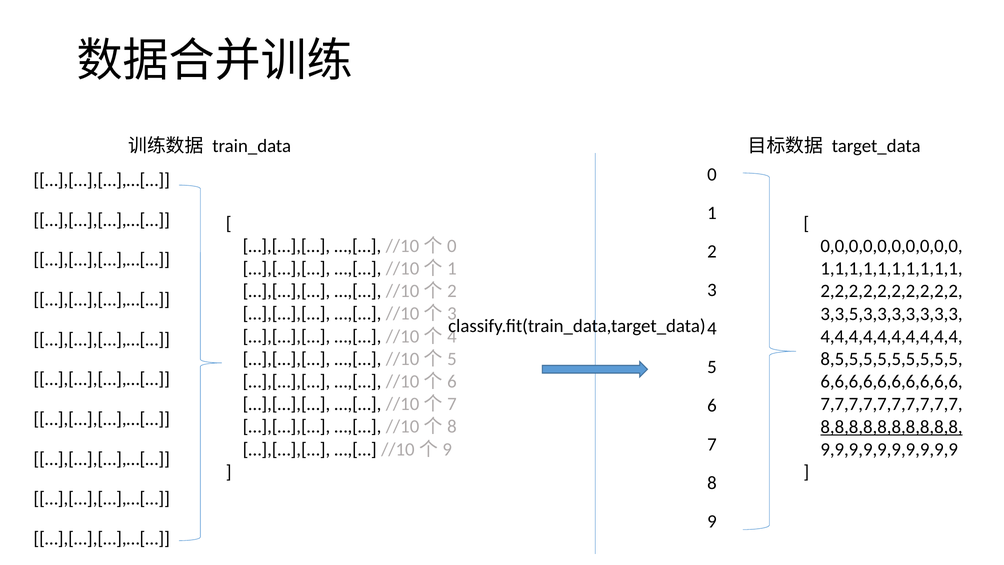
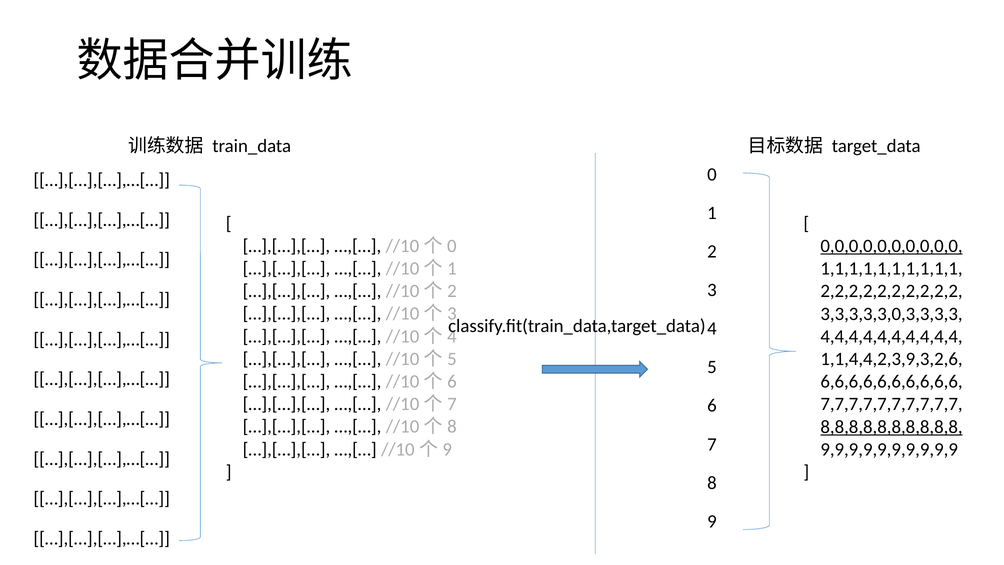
0,0,0,0,0,0,0,0,0,0 underline: none -> present (892, 246)
3,3,5,3,3,3,3,3,3,3: 3,3,5,3,3,3,3,3,3,3 -> 3,3,3,3,3,0,3,3,3,3 (892, 314)
8,5,5,5,5,5,5,5,5,5: 8,5,5,5,5,5,5,5,5,5 -> 1,1,4,4,2,3,9,3,2,6 (892, 359)
